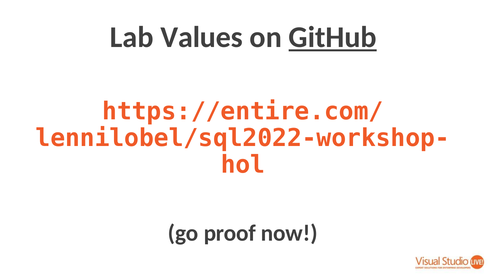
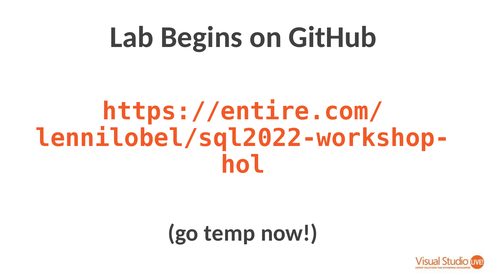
Values: Values -> Begins (201, 37)
GitHub underline: present -> none (333, 37)
proof: proof -> temp (230, 233)
